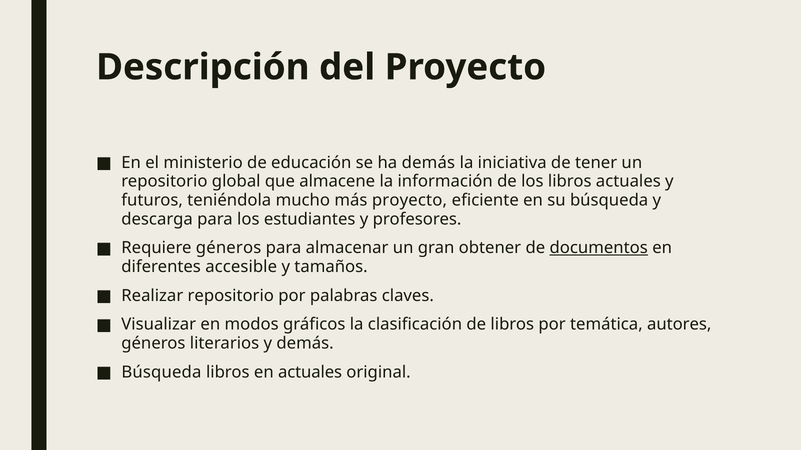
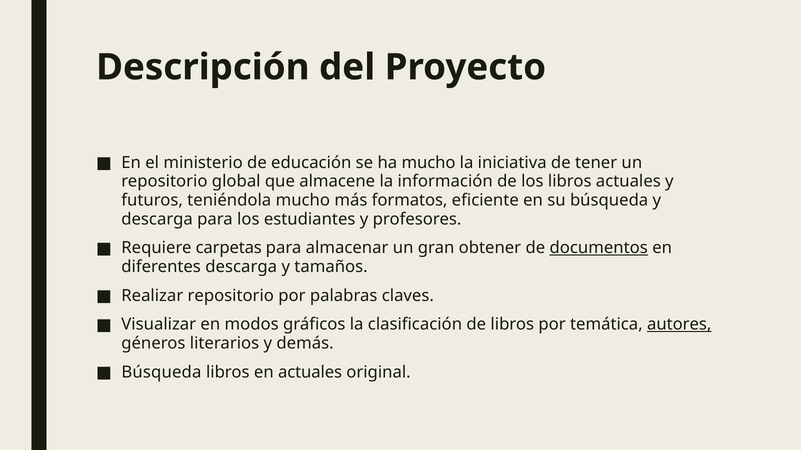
ha demás: demás -> mucho (429, 163)
más proyecto: proyecto -> formatos (410, 200)
Requiere géneros: géneros -> carpetas (229, 248)
diferentes accesible: accesible -> descarga (241, 267)
autores underline: none -> present (679, 325)
